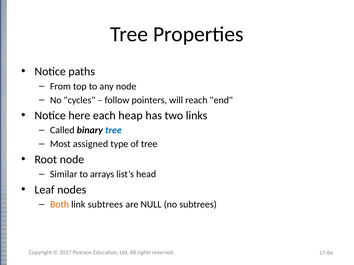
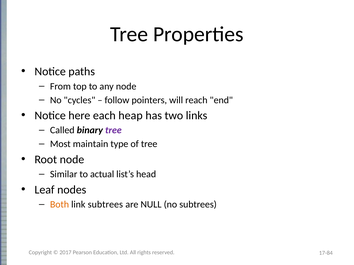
tree colour: blue -> purple (113, 130)
assigned: assigned -> maintain (91, 144)
arrays: arrays -> actual (102, 175)
